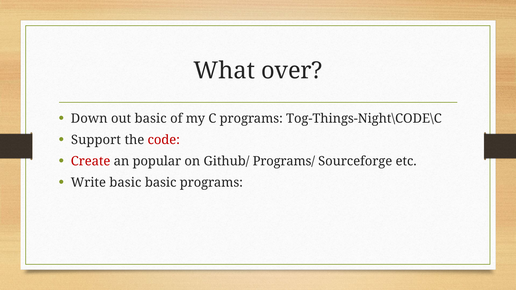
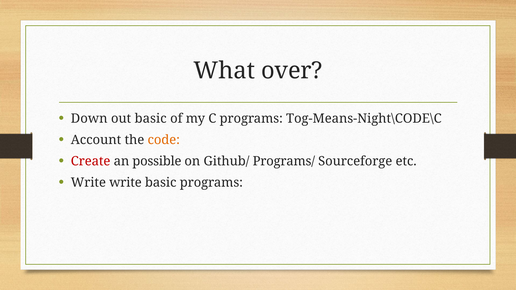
Tog-Things-Night\CODE\C: Tog-Things-Night\CODE\C -> Tog-Means-Night\CODE\C (364, 119)
Support: Support -> Account (96, 140)
code colour: red -> orange (164, 140)
popular: popular -> possible (157, 161)
Write basic: basic -> write (125, 183)
